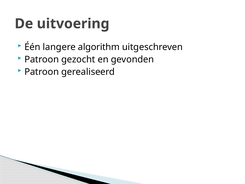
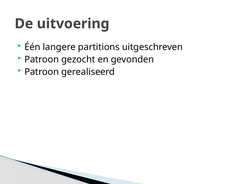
algorithm: algorithm -> partitions (99, 47)
